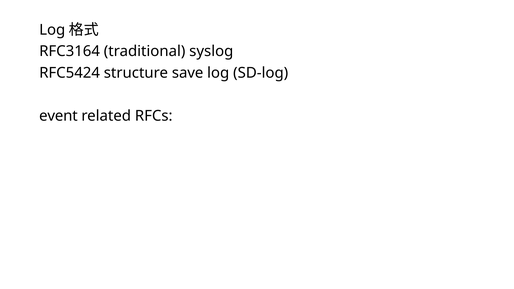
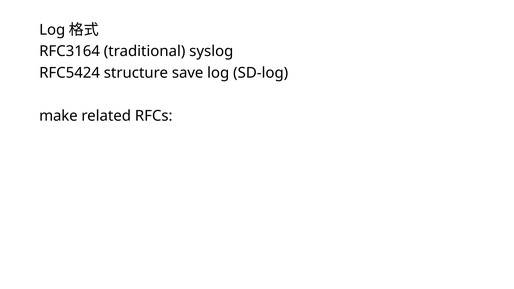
event: event -> make (58, 116)
